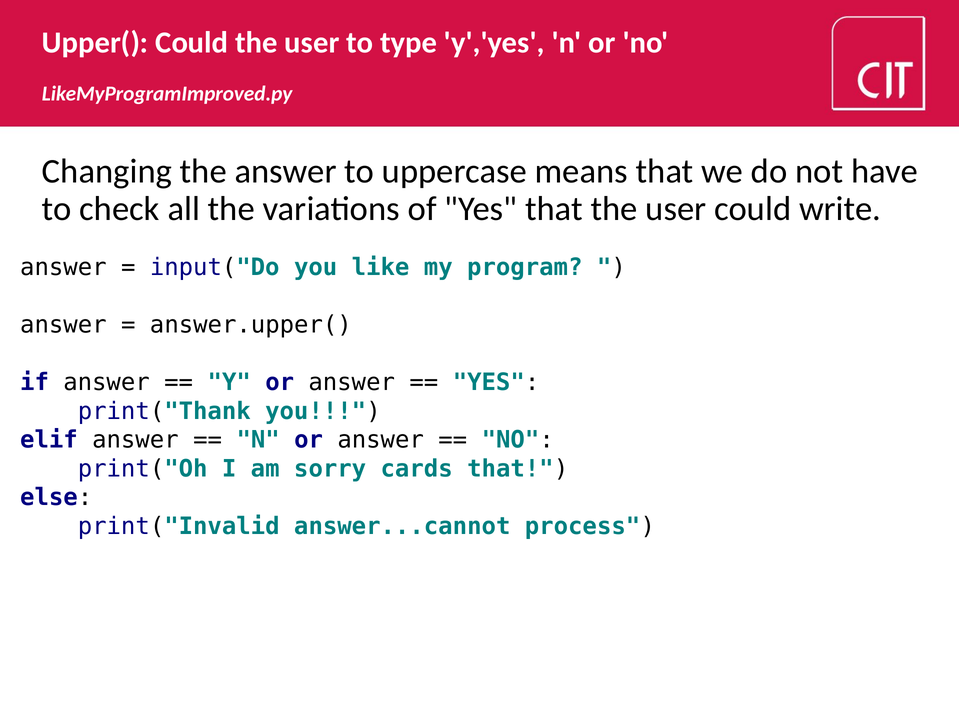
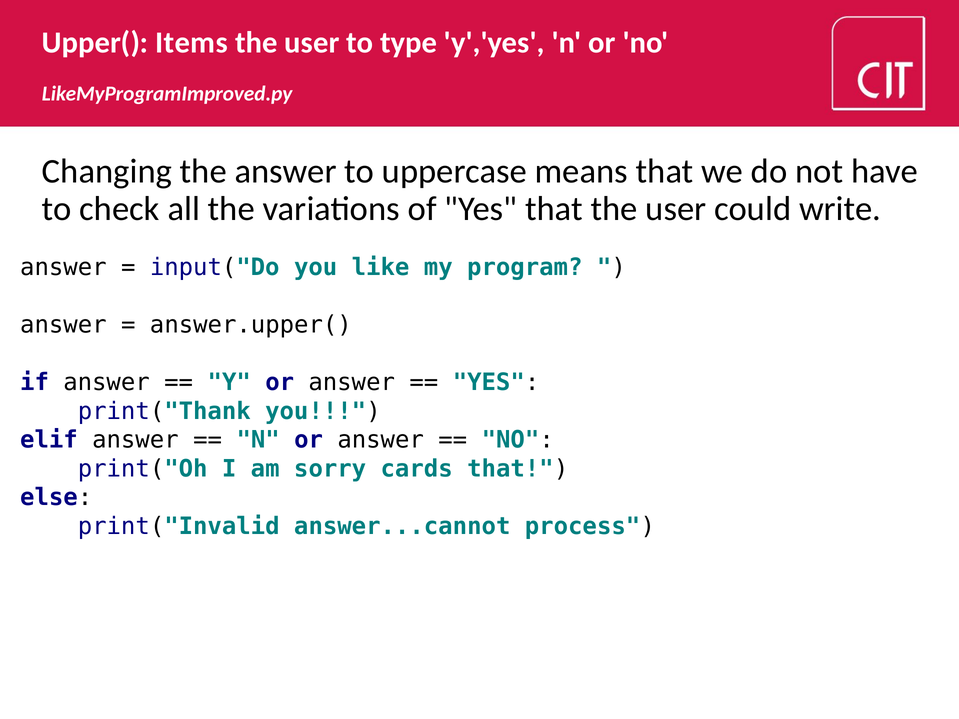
Upper( Could: Could -> Items (192, 43)
